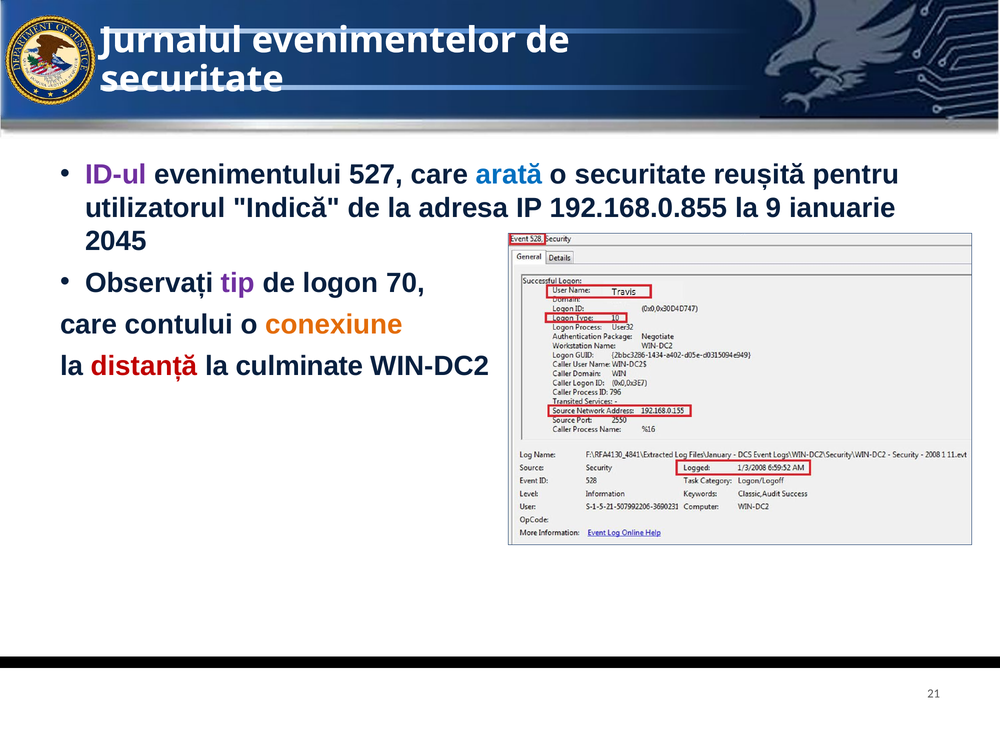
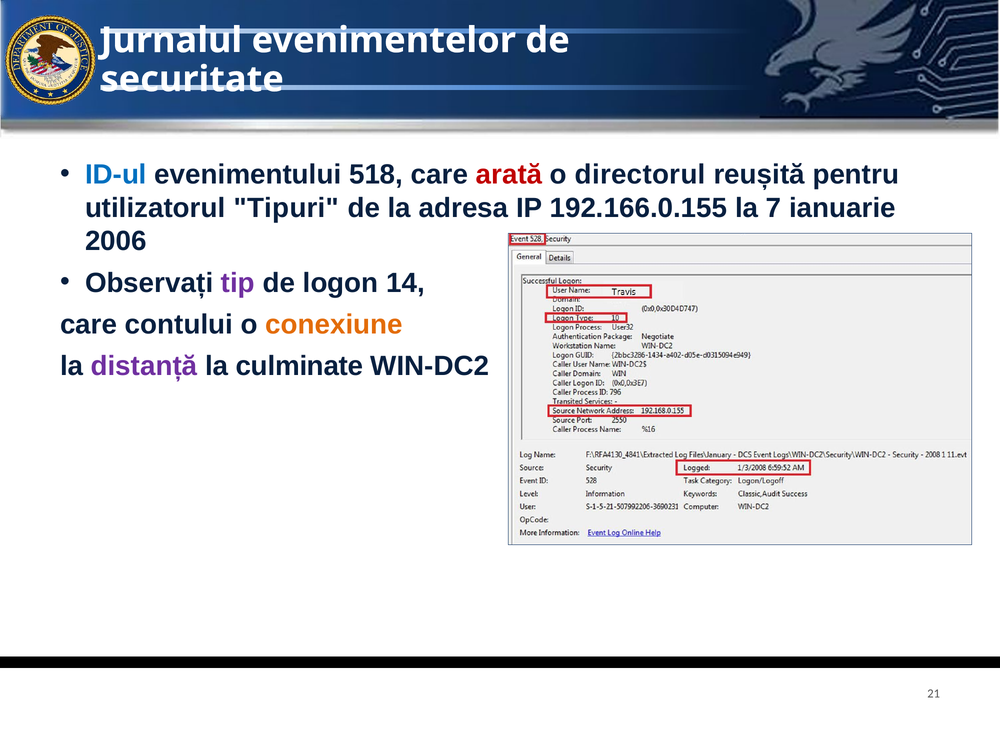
ID-ul colour: purple -> blue (116, 174)
527: 527 -> 518 (376, 174)
arată colour: blue -> red (509, 174)
o securitate: securitate -> directorul (640, 174)
Indică: Indică -> Tipuri (286, 208)
192.168.0.855: 192.168.0.855 -> 192.166.0.155 (638, 208)
9: 9 -> 7 (774, 208)
2045: 2045 -> 2006 (116, 241)
70: 70 -> 14 (406, 283)
distanță colour: red -> purple (144, 366)
